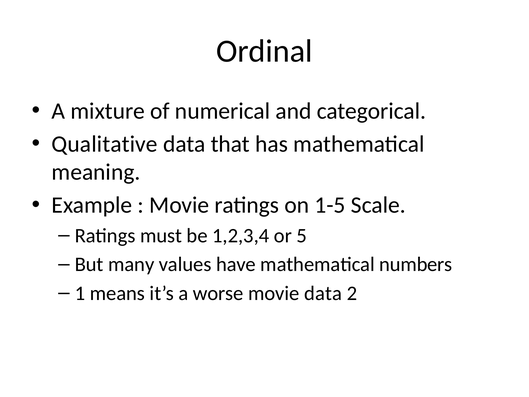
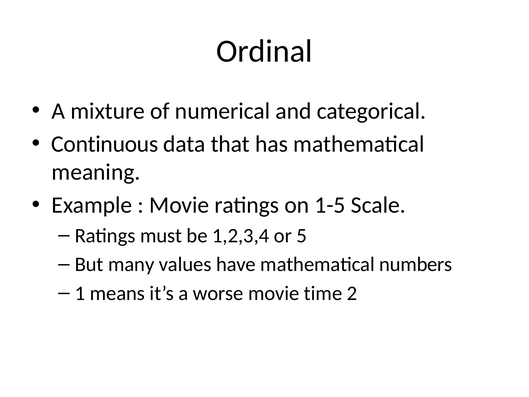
Qualitative: Qualitative -> Continuous (105, 144)
movie data: data -> time (323, 293)
